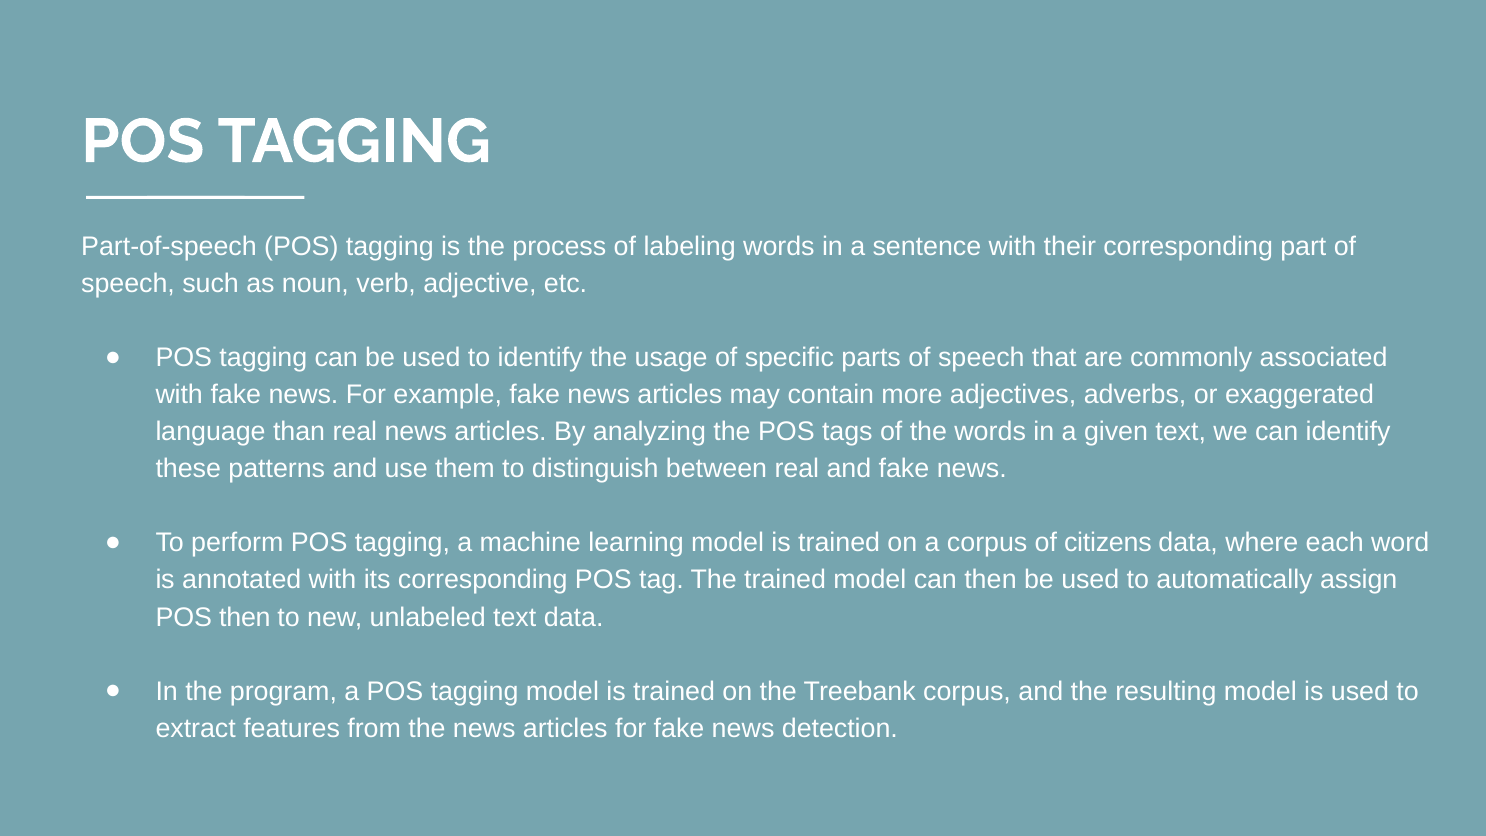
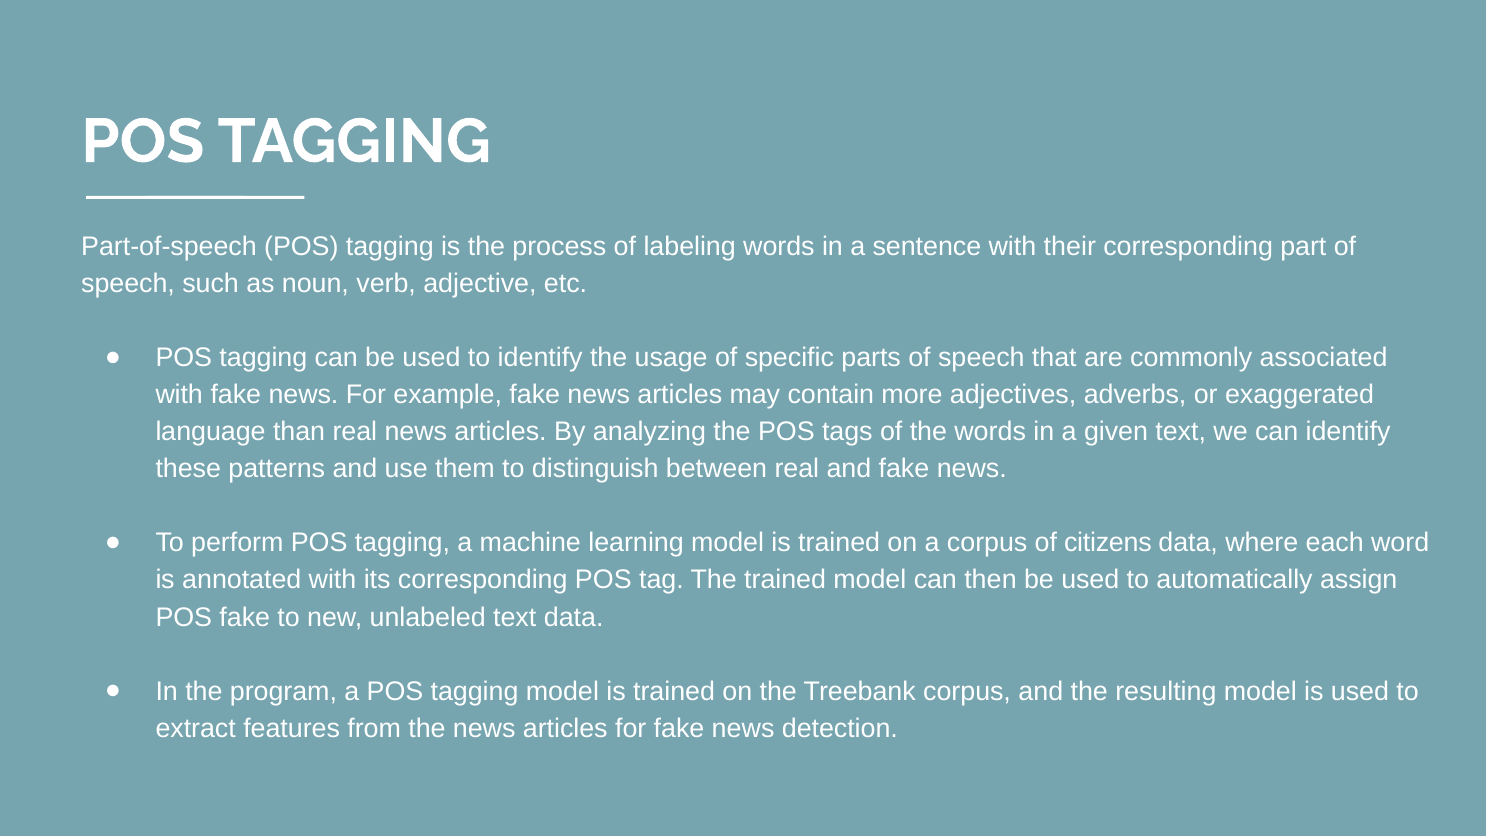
POS then: then -> fake (245, 617)
